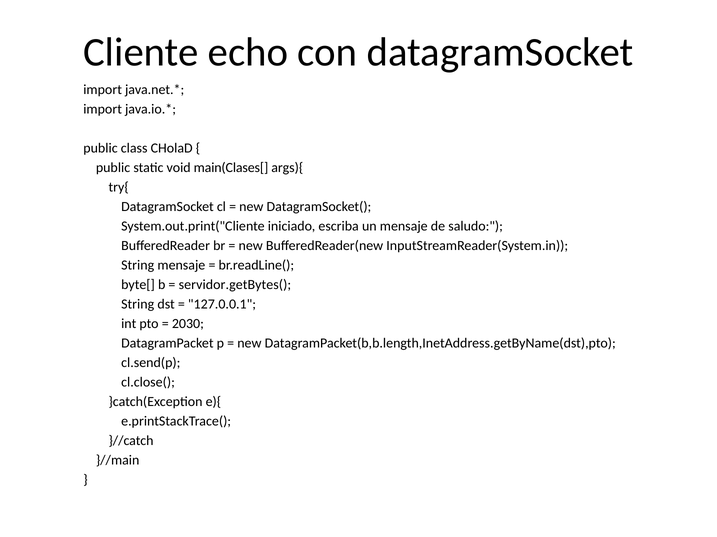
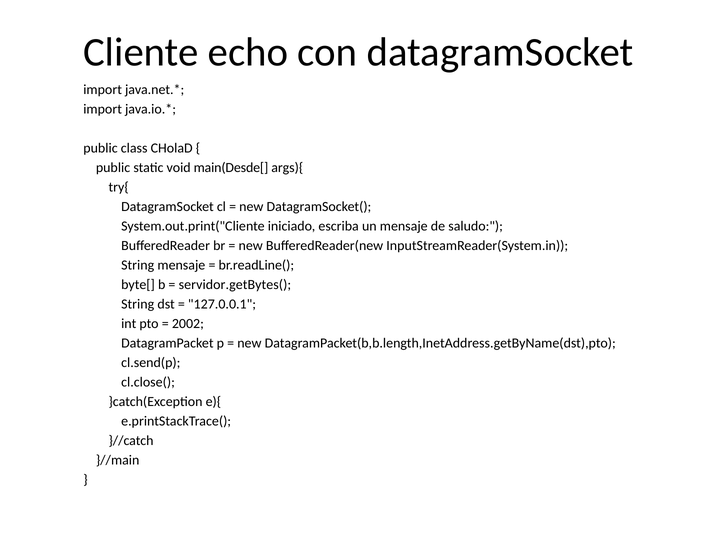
main(Clases[: main(Clases[ -> main(Desde[ (231, 168)
2030: 2030 -> 2002 (188, 324)
